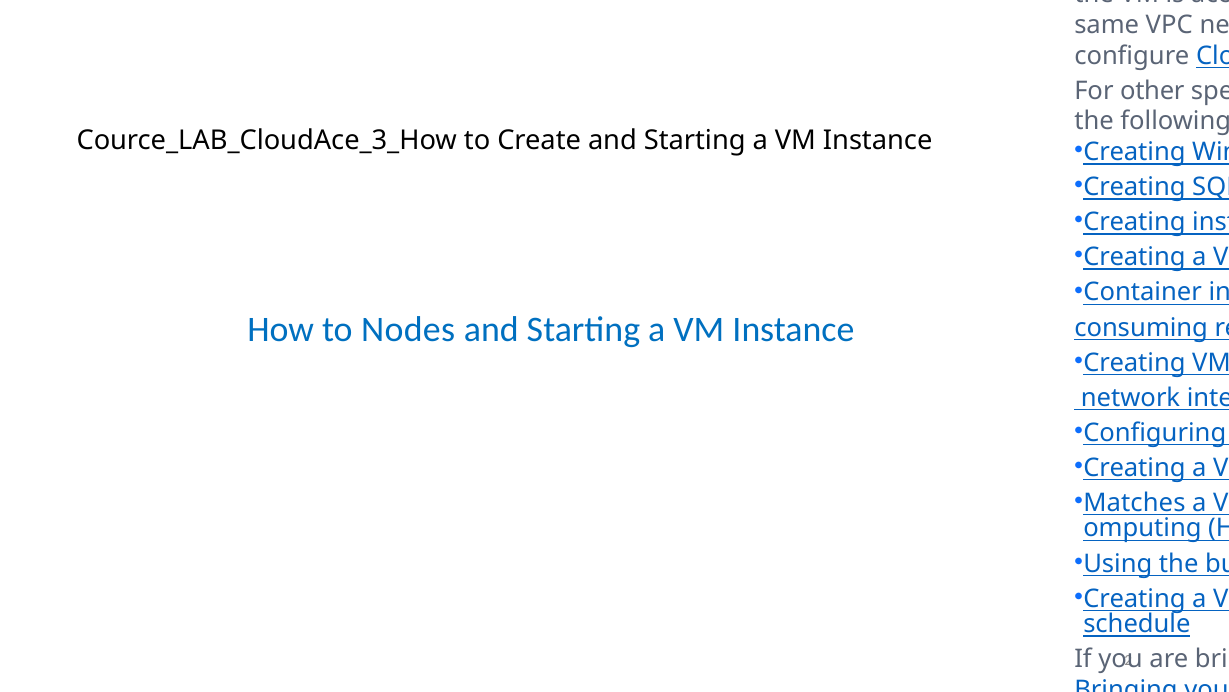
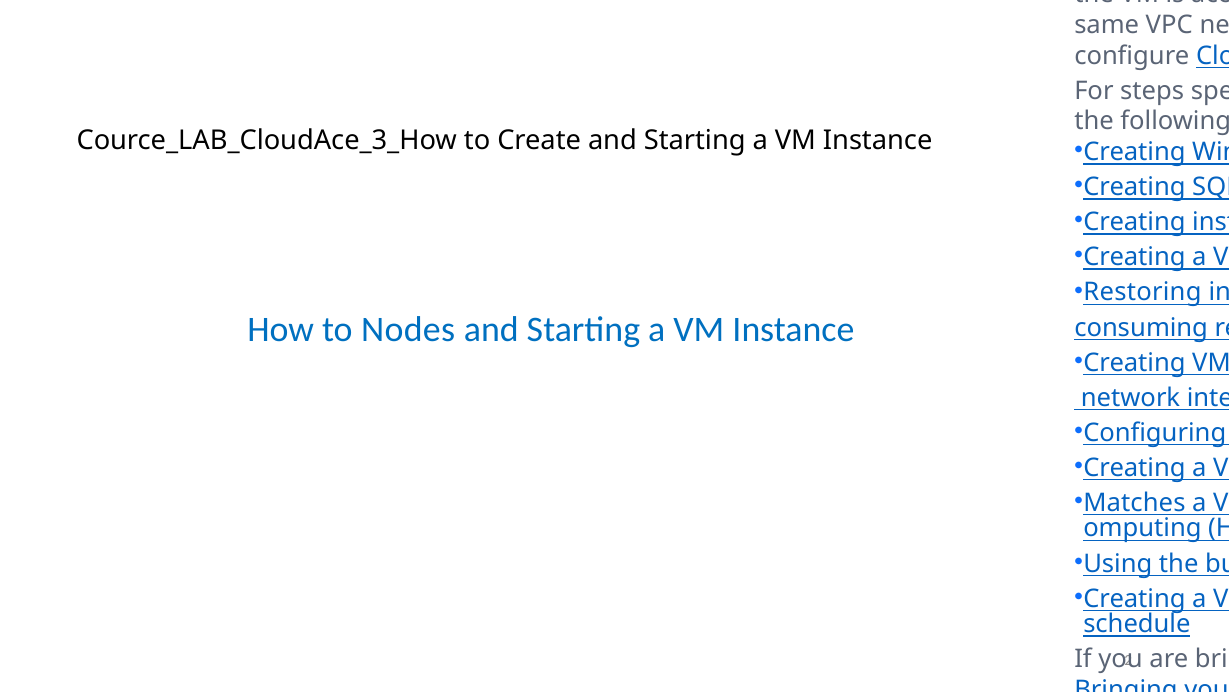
For other: other -> steps (1152, 91)
Container: Container -> Restoring (1143, 292)
